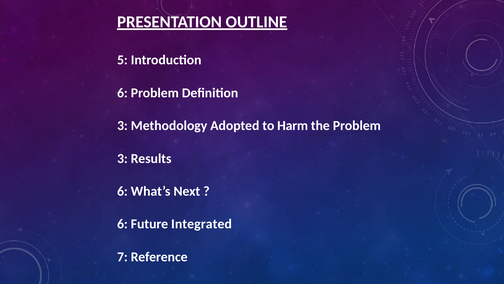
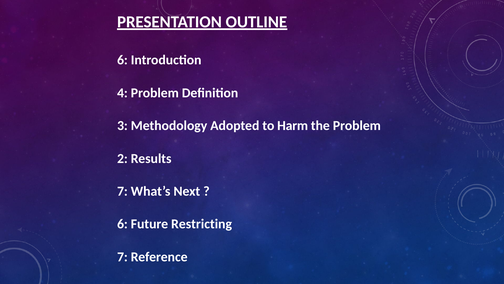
5: 5 -> 6 (122, 60)
6: 6 -> 4 (122, 93)
3: 3 -> 2 (122, 158)
6: 6 -> 7 (122, 191)
Integrated: Integrated -> Restricting (202, 224)
